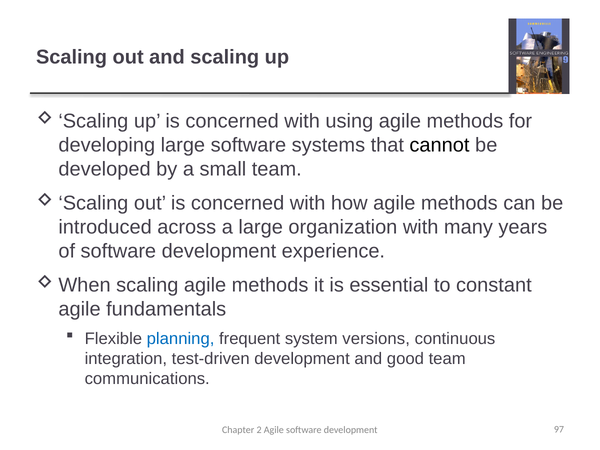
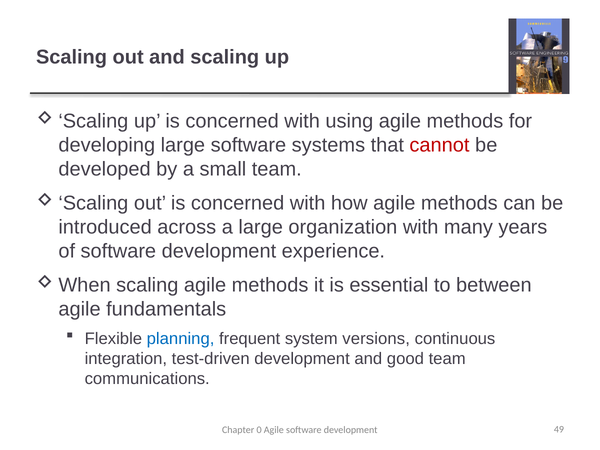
cannot colour: black -> red (440, 145)
constant: constant -> between (494, 285)
2: 2 -> 0 (259, 430)
97: 97 -> 49 (559, 430)
